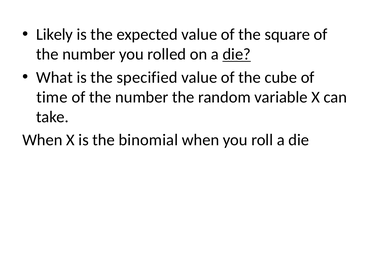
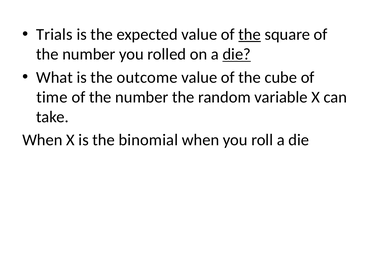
Likely: Likely -> Trials (54, 35)
the underline: none -> present (250, 35)
specified: specified -> outcome (147, 77)
